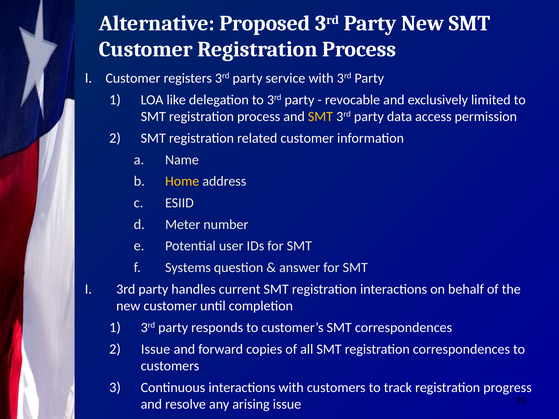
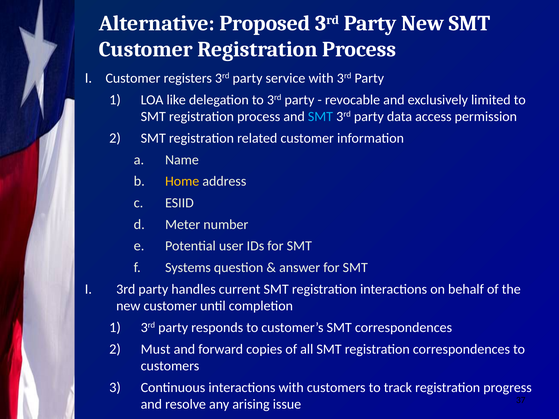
SMT colour: yellow -> light blue (320, 117)
Issue: Issue -> Must (156, 349)
33: 33 -> 37 (521, 400)
